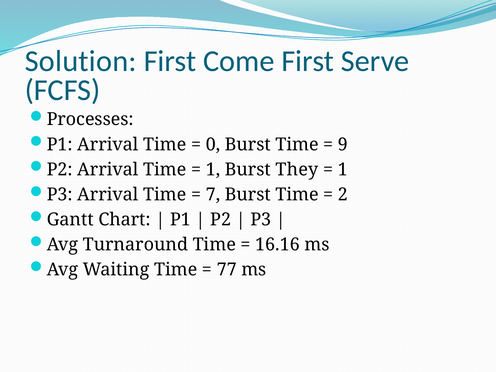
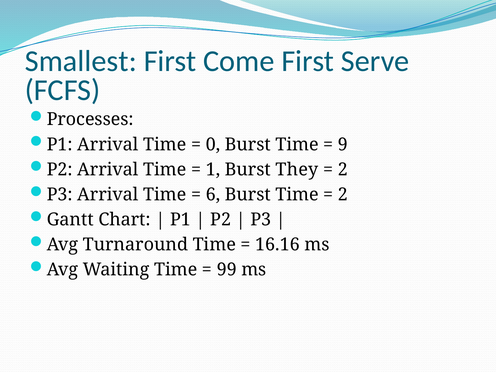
Solution: Solution -> Smallest (81, 61)
1: 1 -> 2 (343, 170)
7: 7 -> 6 (213, 195)
77: 77 -> 99 (227, 270)
